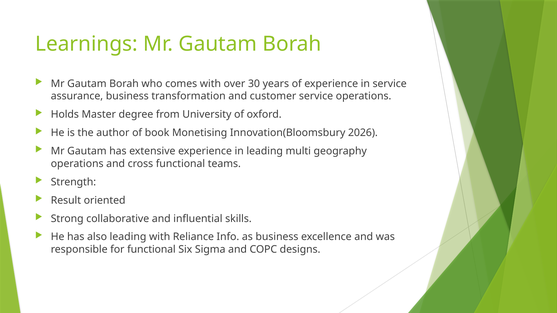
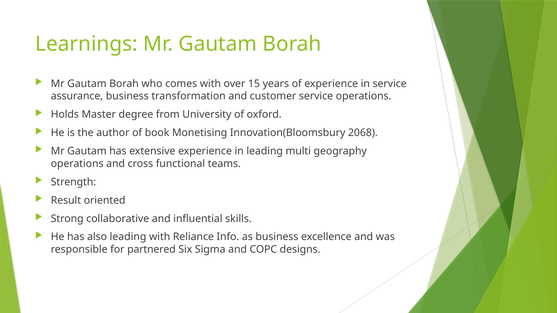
30: 30 -> 15 (254, 84)
2026: 2026 -> 2068 (363, 133)
for functional: functional -> partnered (151, 250)
